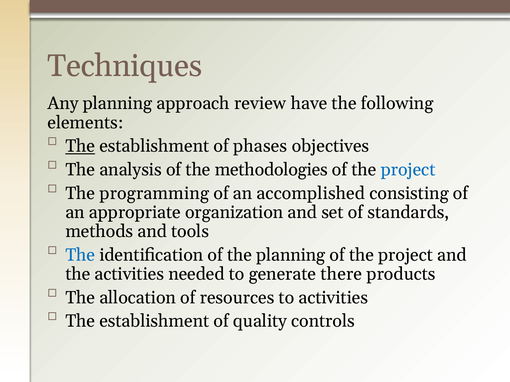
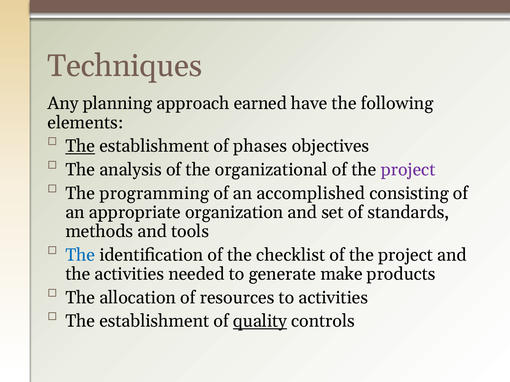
review: review -> earned (260, 104)
methodologies: methodologies -> organizational (271, 170)
project colour: blue -> purple (408, 170)
the planning: planning -> checklist (291, 255)
there: there -> make (341, 274)
quality underline: none -> present (260, 322)
